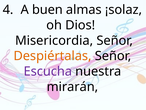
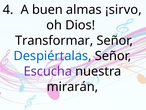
¡solaz: ¡solaz -> ¡sirvo (123, 10)
Misericordia: Misericordia -> Transformar (54, 40)
Despiértalas colour: orange -> blue (52, 56)
